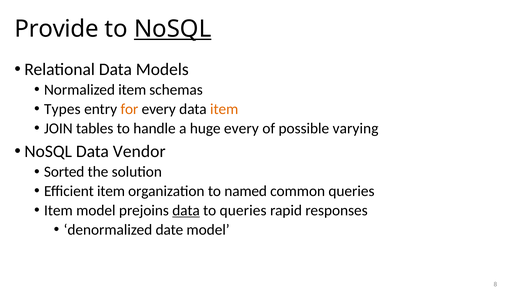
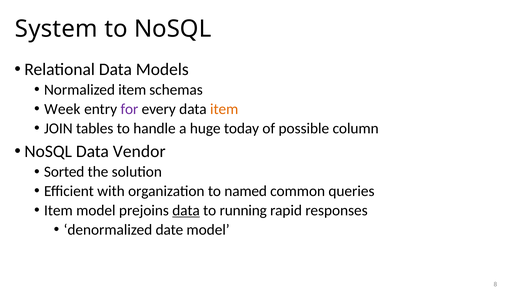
Provide: Provide -> System (56, 29)
NoSQL underline: present -> none (173, 29)
Types: Types -> Week (62, 109)
for colour: orange -> purple (129, 109)
huge every: every -> today (242, 128)
varying: varying -> column (356, 128)
Efficient item: item -> with (111, 191)
to queries: queries -> running (243, 210)
